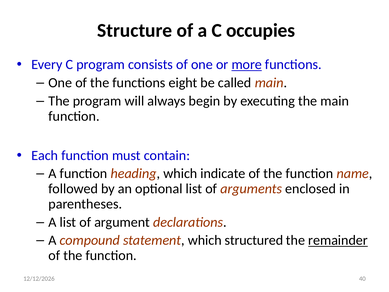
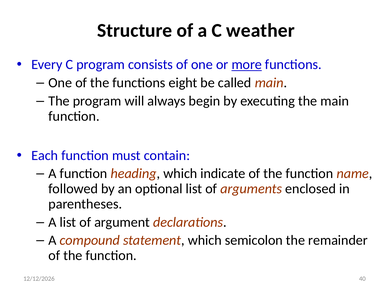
occupies: occupies -> weather (260, 31)
structured: structured -> semicolon (254, 240)
remainder underline: present -> none (338, 240)
